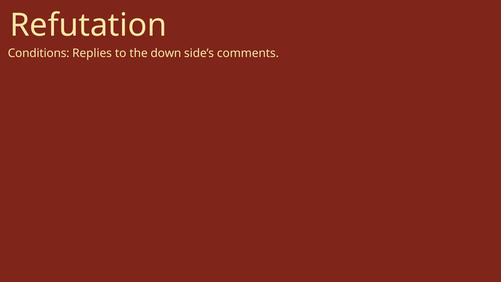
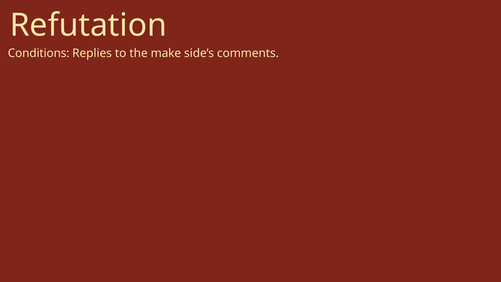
down: down -> make (166, 53)
